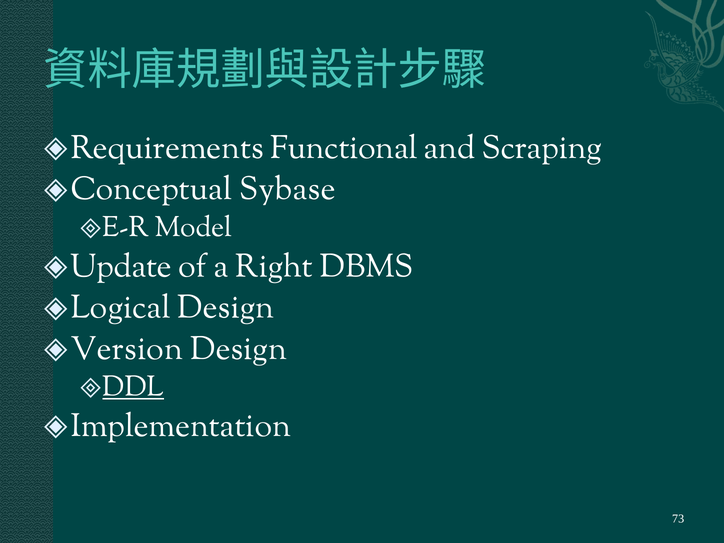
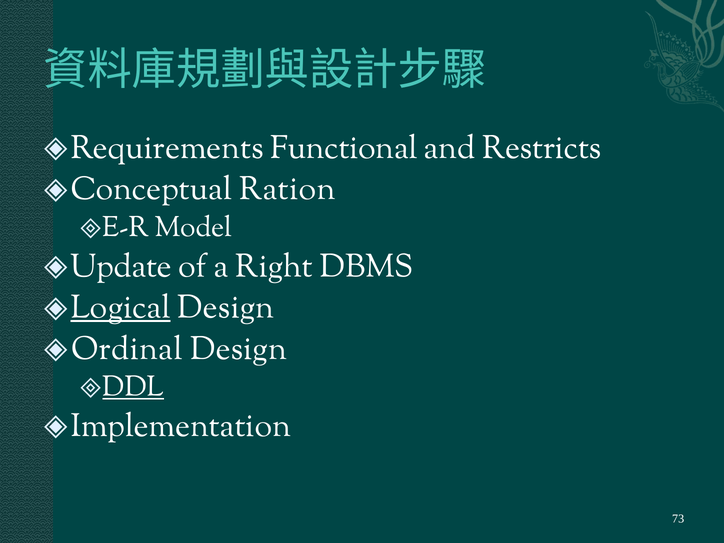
Scraping: Scraping -> Restricts (542, 148)
Sybase: Sybase -> Ration (287, 189)
Logical underline: none -> present (121, 307)
Version: Version -> Ordinal (127, 348)
